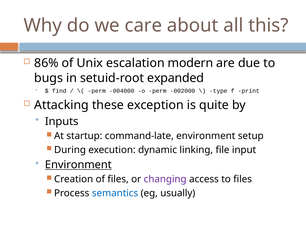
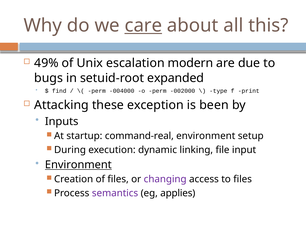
care underline: none -> present (143, 26)
86%: 86% -> 49% (46, 63)
quite: quite -> been (214, 105)
command-late: command-late -> command-real (139, 136)
semantics colour: blue -> purple (115, 194)
usually: usually -> applies (178, 194)
